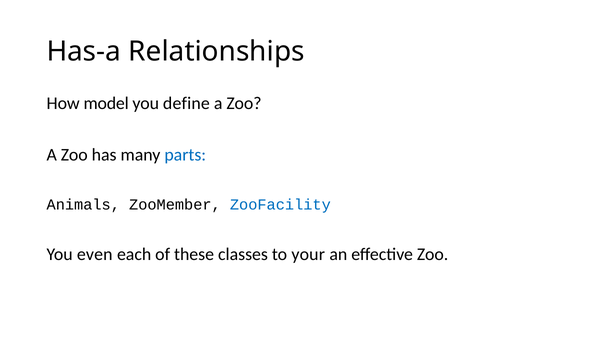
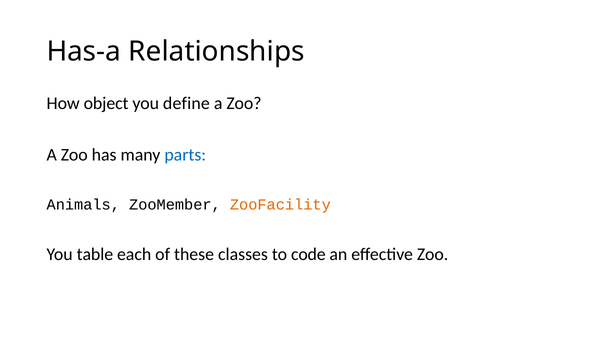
model: model -> object (106, 103)
ZooFacility colour: blue -> orange (280, 204)
even: even -> table (95, 254)
your: your -> code (308, 254)
